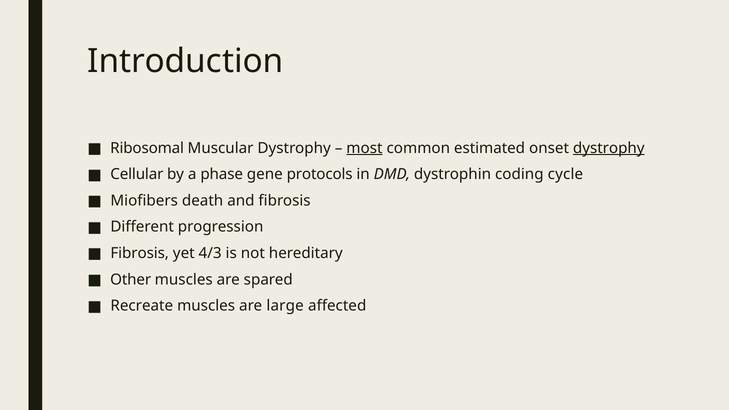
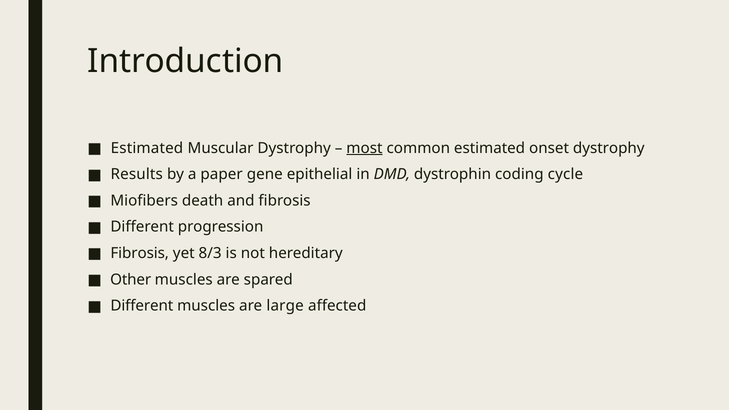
Ribosomal: Ribosomal -> Estimated (147, 148)
dystrophy underline: present -> none (609, 148)
Cellular: Cellular -> Results (137, 174)
phase: phase -> paper (222, 174)
protocols: protocols -> epithelial (320, 174)
4/3: 4/3 -> 8/3 (210, 253)
Recreate: Recreate -> Different (142, 306)
